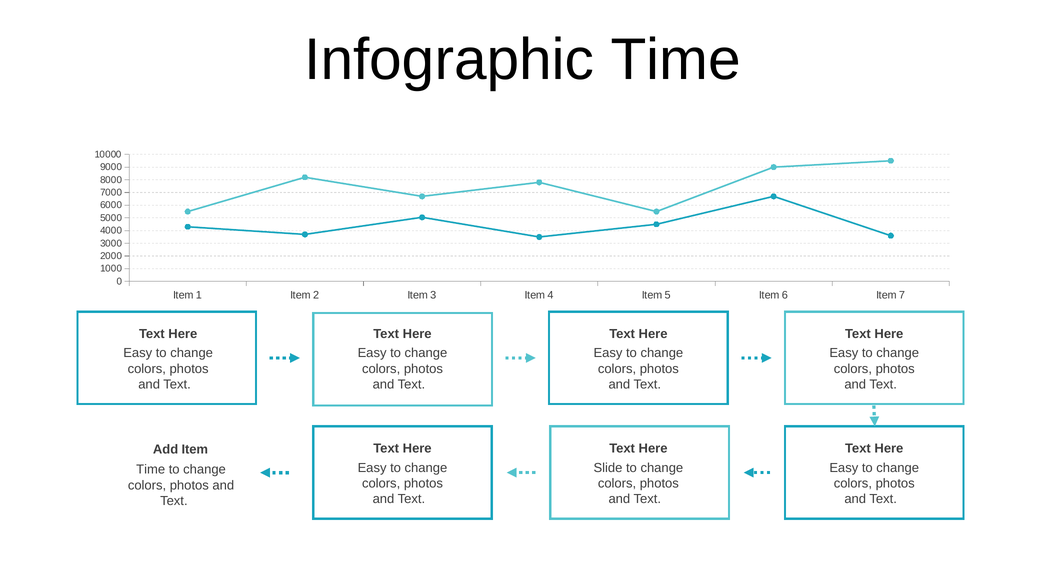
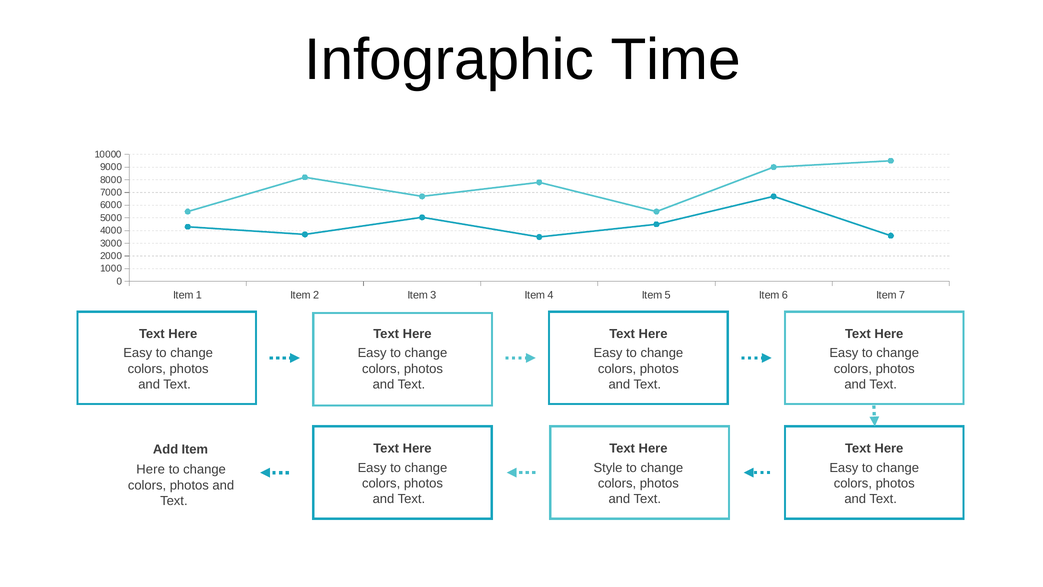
Slide: Slide -> Style (608, 467)
Time: Time -> Here (151, 469)
